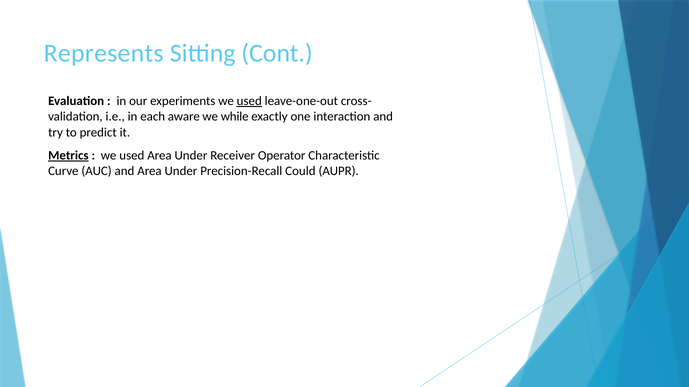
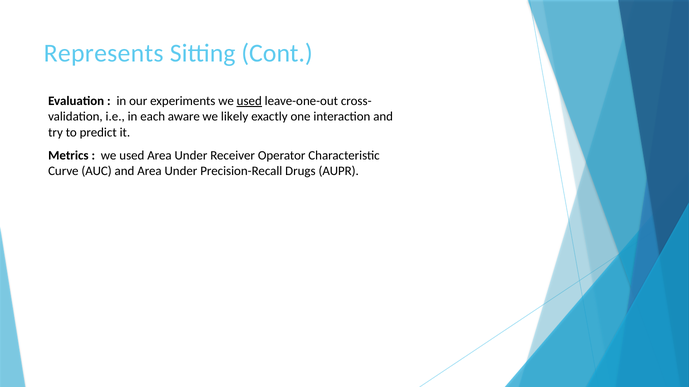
while: while -> likely (235, 117)
Metrics underline: present -> none (68, 156)
Could: Could -> Drugs (300, 171)
